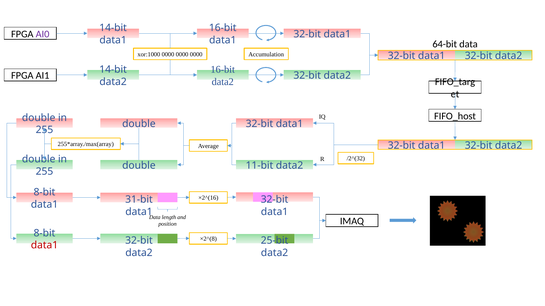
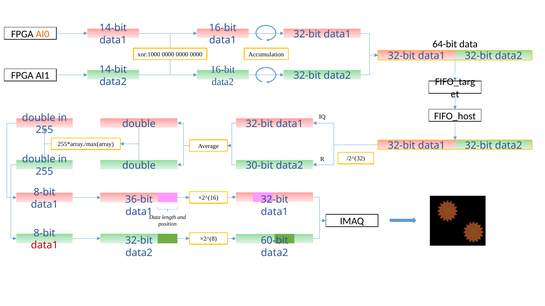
AI0 colour: purple -> orange (43, 34)
11-bit: 11-bit -> 30-bit (260, 166)
31-bit: 31-bit -> 36-bit (139, 200)
25-bit: 25-bit -> 60-bit (275, 241)
